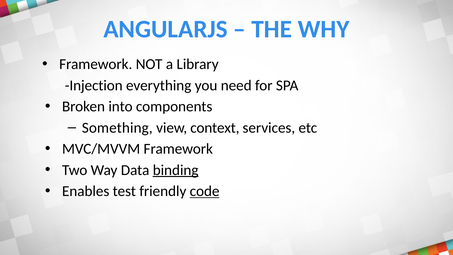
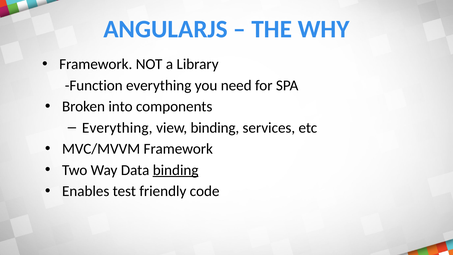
Injection: Injection -> Function (94, 85)
Something: Something -> Everything (117, 128)
view context: context -> binding (215, 128)
code underline: present -> none (205, 191)
